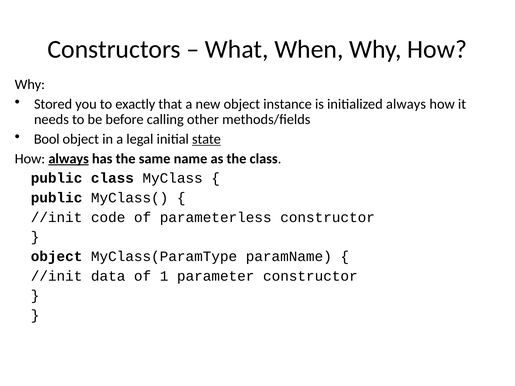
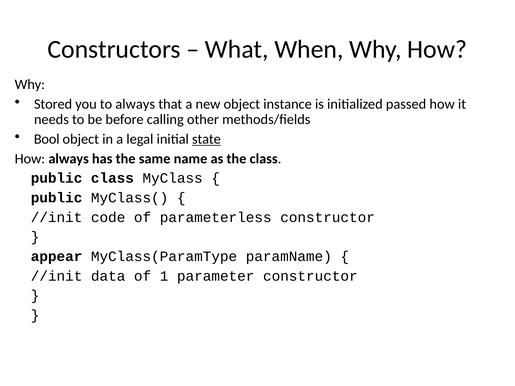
to exactly: exactly -> always (135, 104)
initialized always: always -> passed (406, 104)
always underline: present -> none (69, 159)
object: object -> appear (57, 257)
